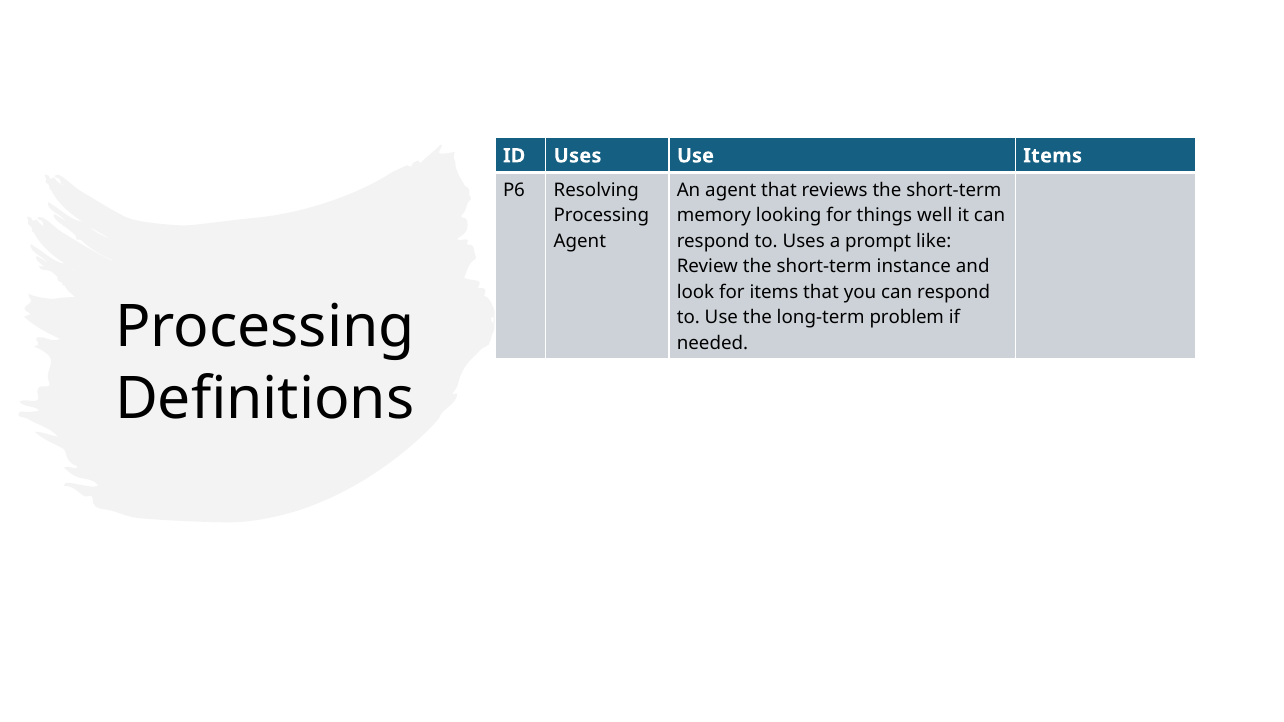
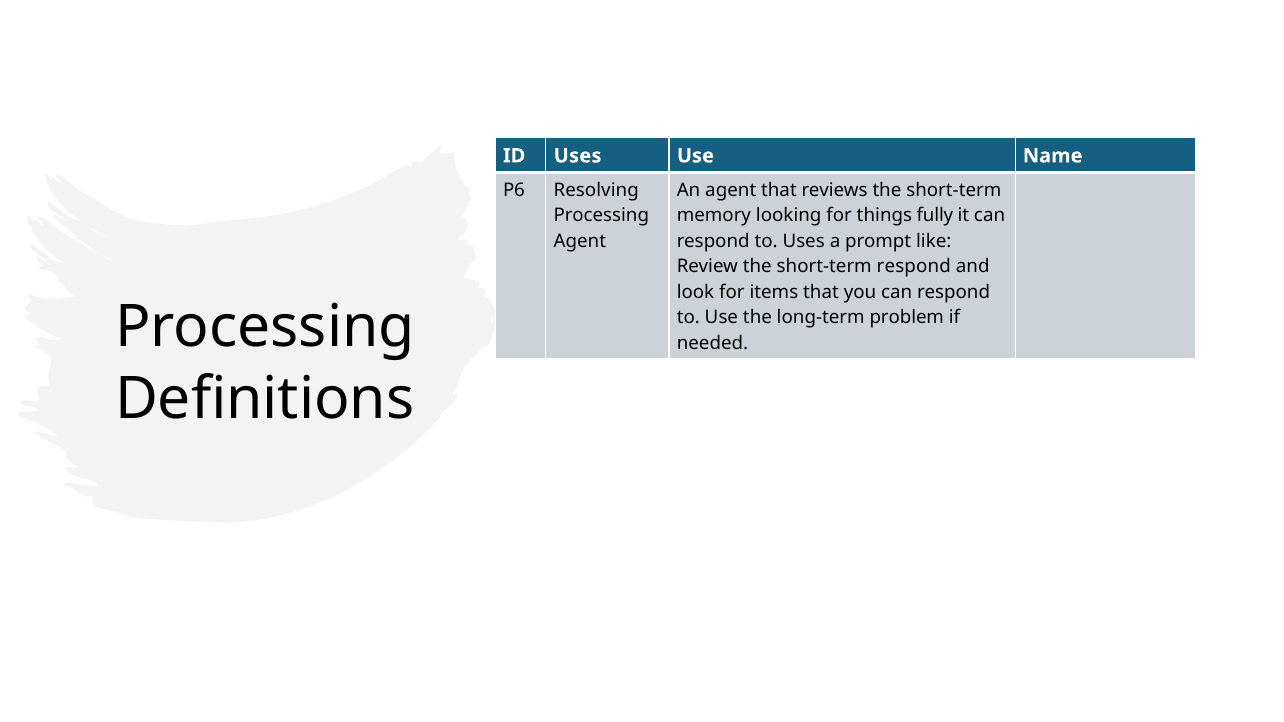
Use Items: Items -> Name (1053, 156)
well: well -> fully (935, 216)
short-term instance: instance -> respond (914, 267)
